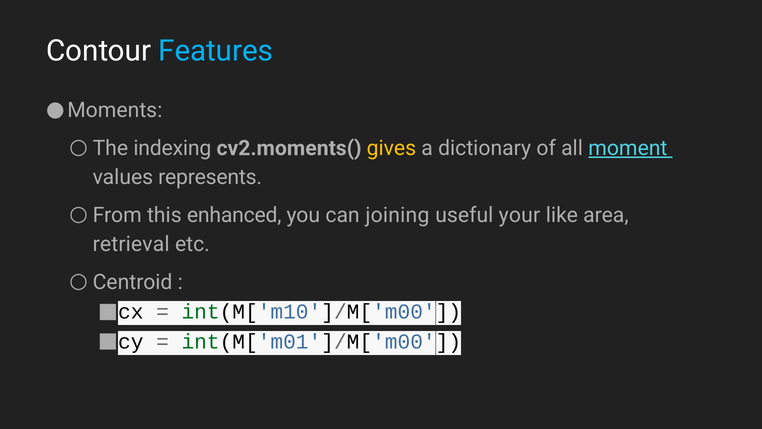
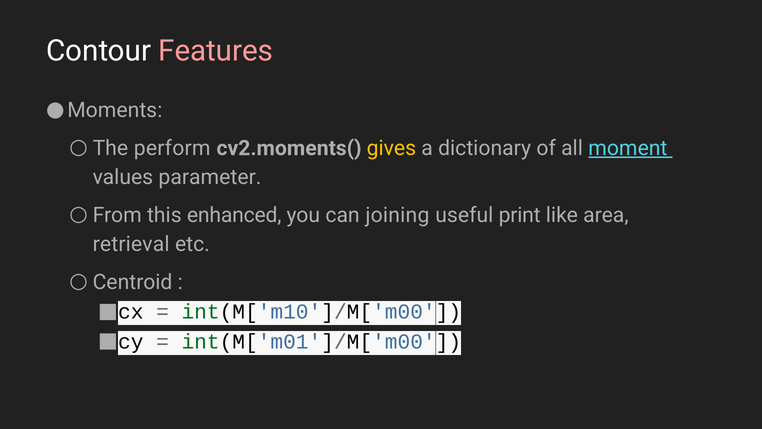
Features colour: light blue -> pink (216, 51)
indexing: indexing -> perform (172, 148)
represents: represents -> parameter (210, 177)
your: your -> print (520, 215)
